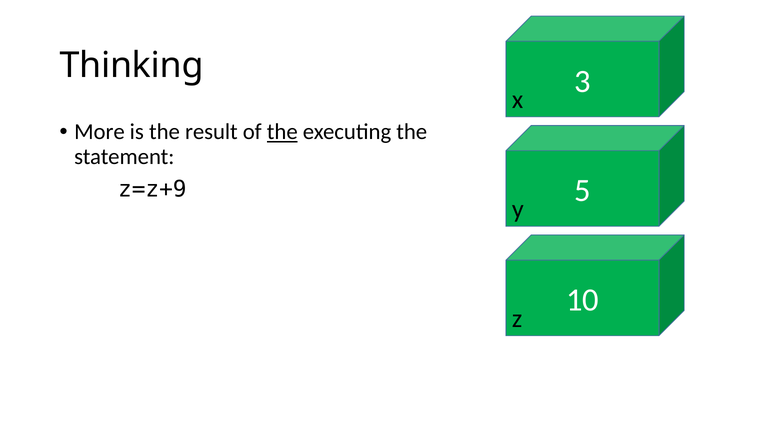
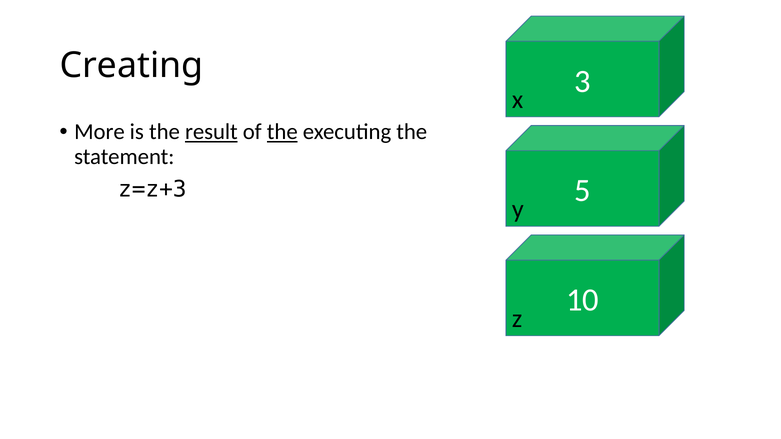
Thinking: Thinking -> Creating (131, 66)
result underline: none -> present (211, 132)
z=z+9: z=z+9 -> z=z+3 (152, 189)
